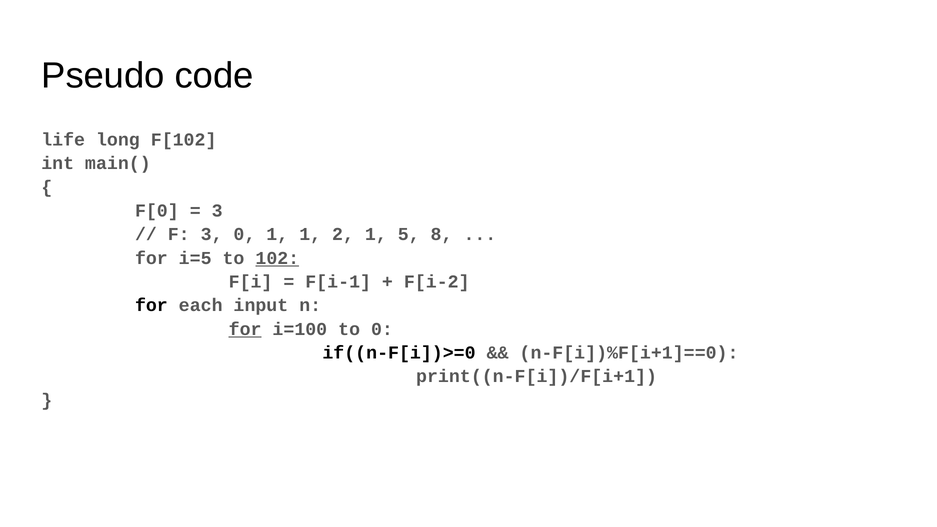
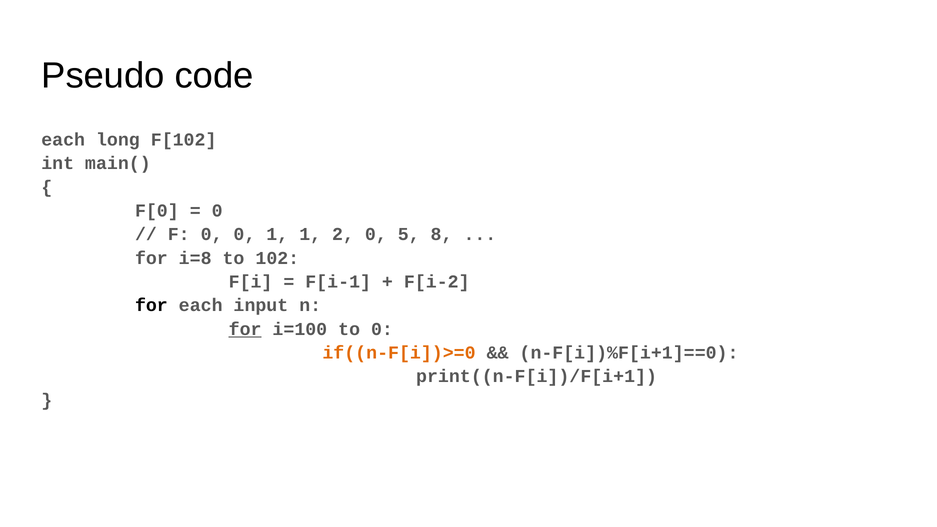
life: life -> each (63, 140)
3: 3 -> 0 (217, 211)
F 3: 3 -> 0 (212, 234)
2 1: 1 -> 0 (376, 234)
i=5: i=5 -> i=8 (195, 258)
102 underline: present -> none (277, 258)
if((n-F[i])>=0 colour: black -> orange (399, 353)
